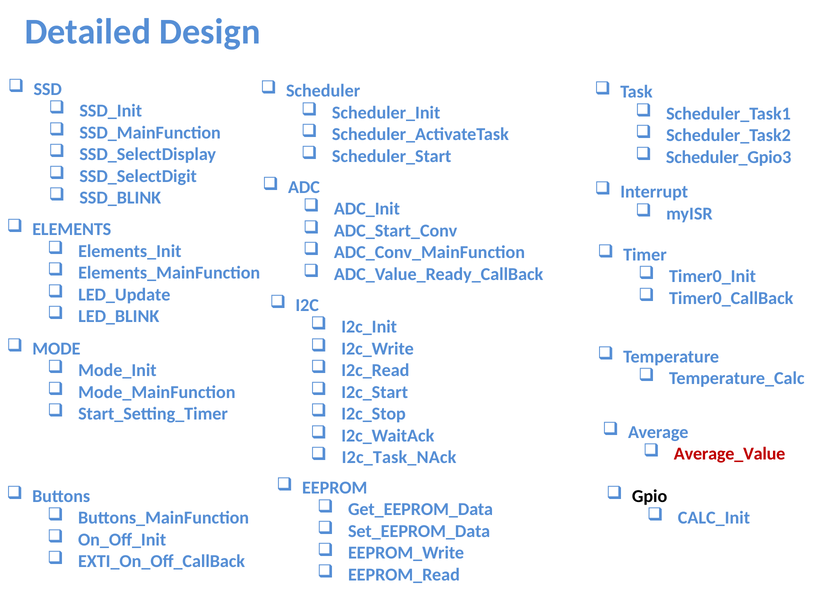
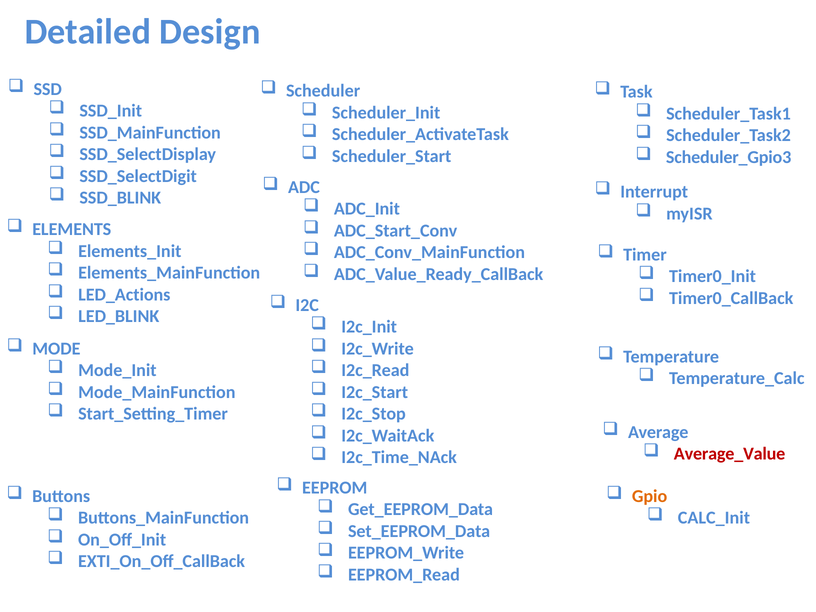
LED_Update: LED_Update -> LED_Actions (124, 295)
I2c_Task_NAck: I2c_Task_NAck -> I2c_Time_NAck (399, 457)
Gpio colour: black -> orange (650, 496)
